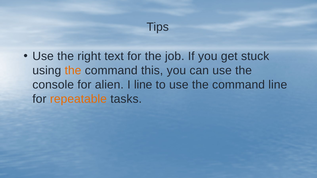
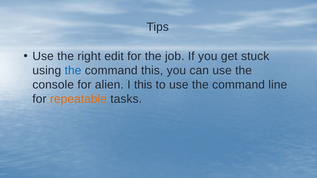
text: text -> edit (114, 56)
the colour: orange -> blue (73, 71)
I line: line -> this (143, 85)
